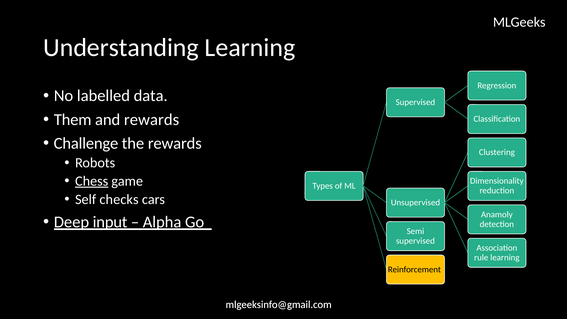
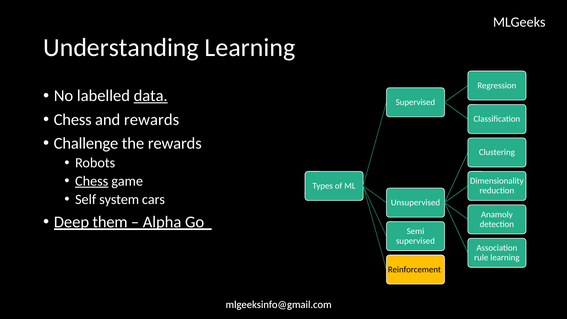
data underline: none -> present (151, 96)
Them: Them -> Chess (73, 120)
checks: checks -> system (119, 199)
input: input -> them (110, 222)
